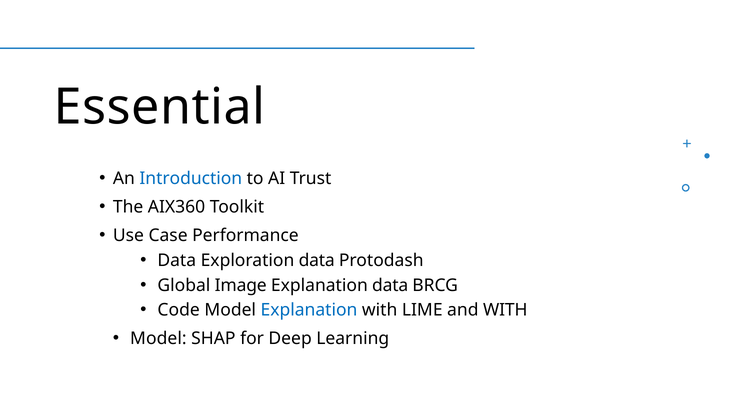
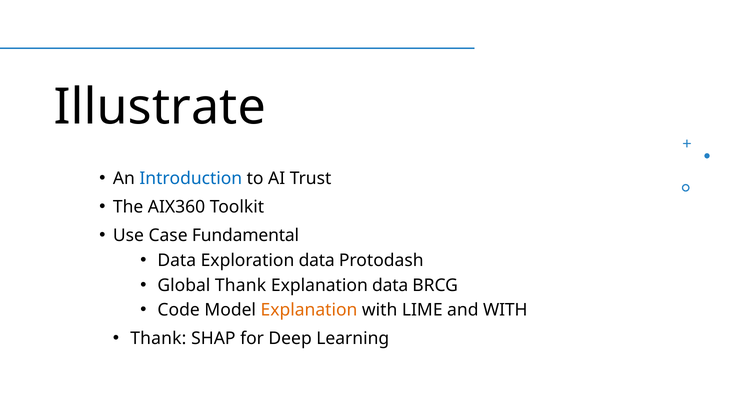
Essential: Essential -> Illustrate (160, 107)
Performance: Performance -> Fundamental (246, 235)
Global Image: Image -> Thank (241, 285)
Explanation colour: blue -> orange (309, 310)
Model: Model -> Thank (158, 338)
